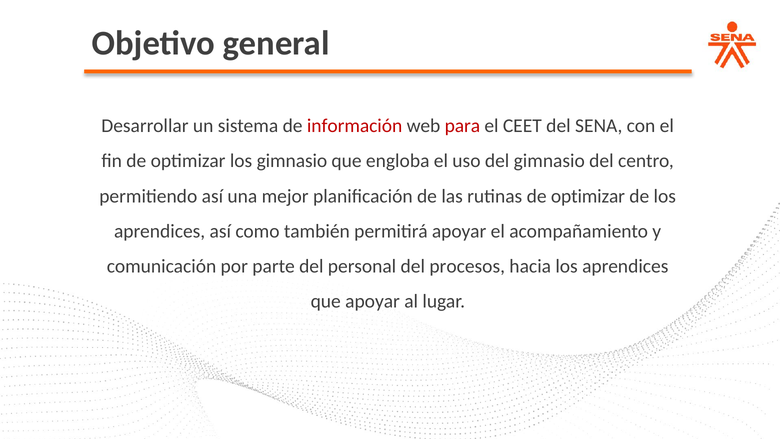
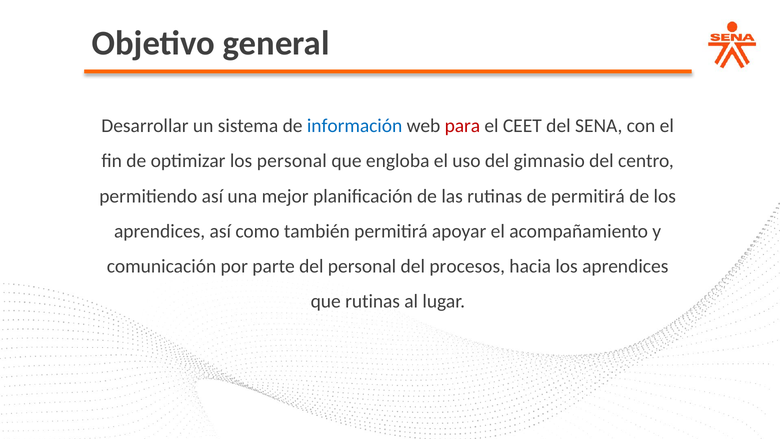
información colour: red -> blue (355, 126)
los gimnasio: gimnasio -> personal (292, 161)
rutinas de optimizar: optimizar -> permitirá (588, 196)
que apoyar: apoyar -> rutinas (373, 301)
